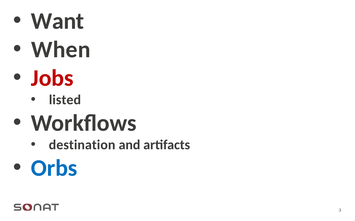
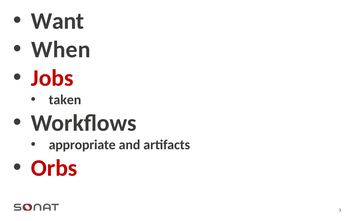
listed: listed -> taken (65, 100)
destination: destination -> appropriate (82, 145)
Orbs colour: blue -> red (54, 168)
